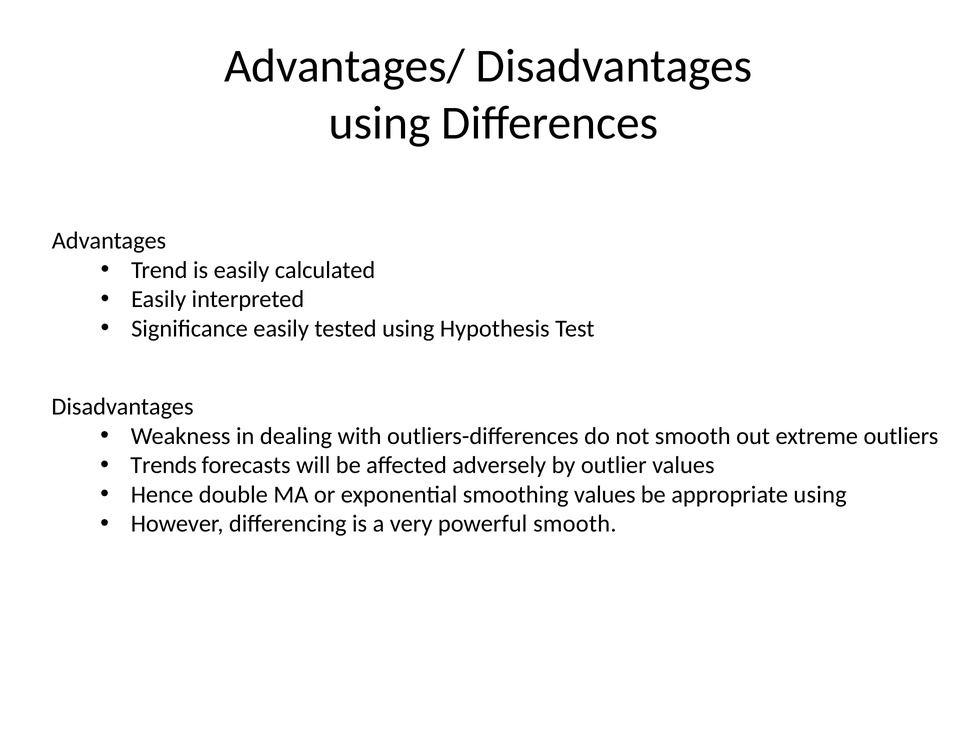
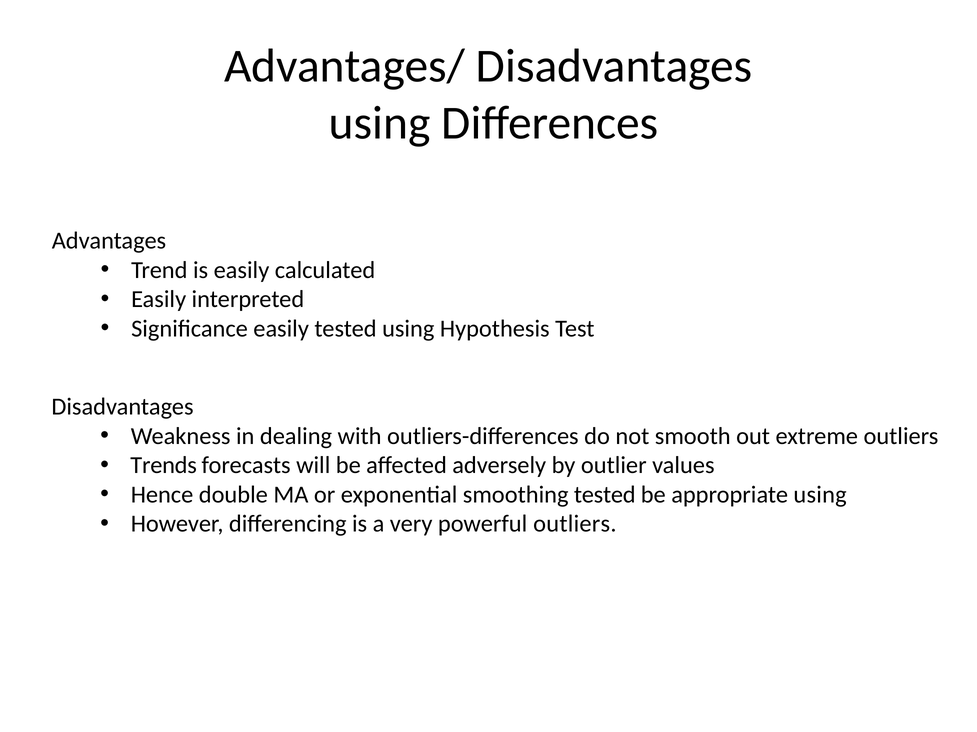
smoothing values: values -> tested (605, 495)
powerful smooth: smooth -> outliers (575, 524)
